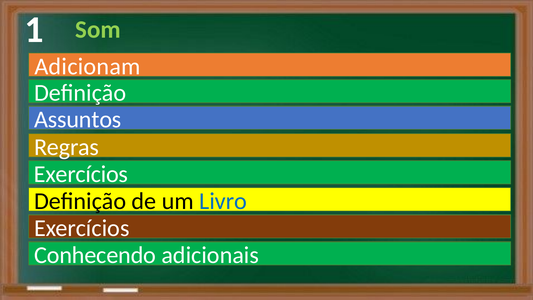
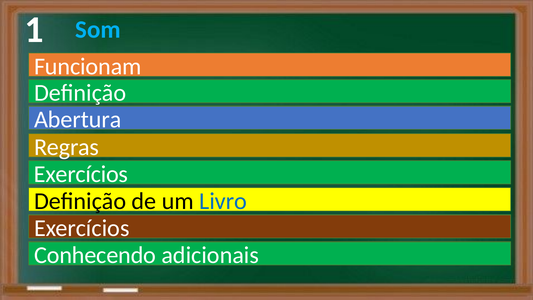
Som colour: light green -> light blue (98, 29)
Adicionam: Adicionam -> Funcionam (88, 66)
Assuntos: Assuntos -> Abertura (78, 119)
